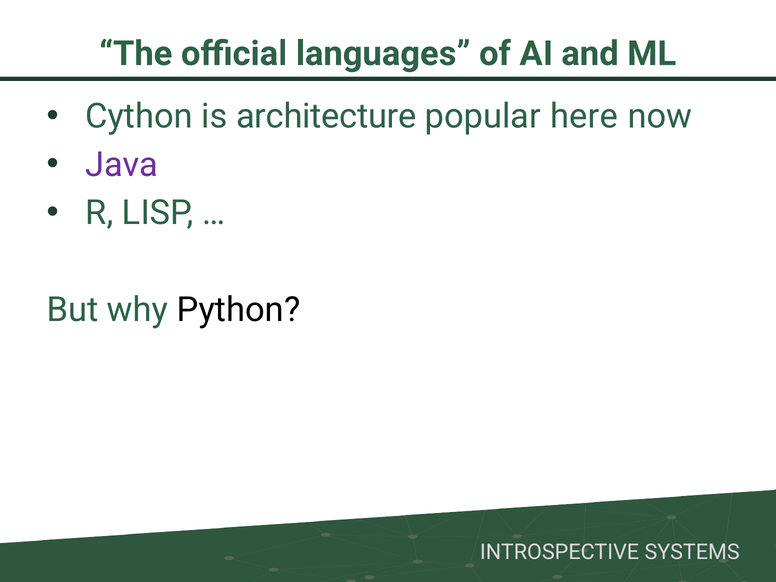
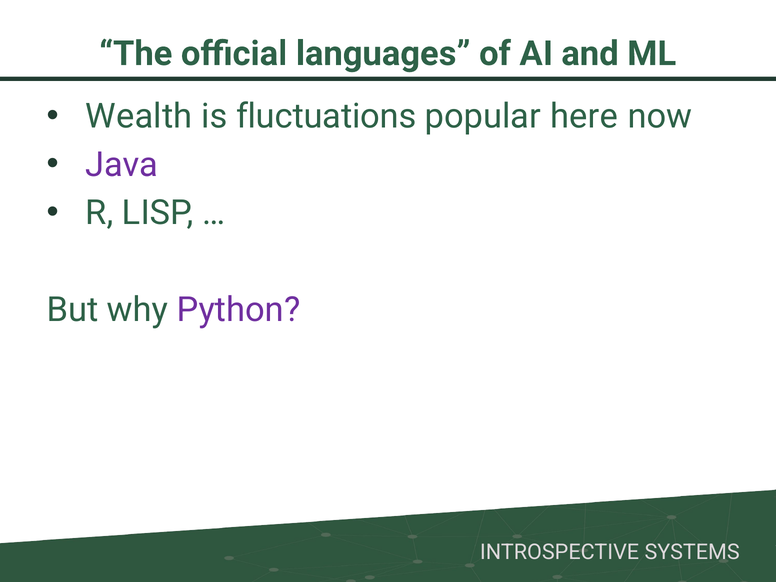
Cython: Cython -> Wealth (139, 116)
architecture: architecture -> fluctuations (326, 116)
Python colour: black -> purple (239, 310)
